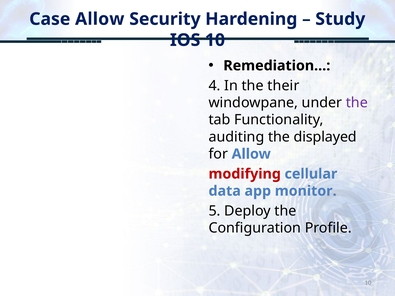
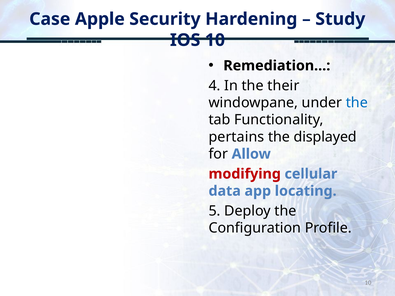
Case Allow: Allow -> Apple (100, 19)
the colour: purple -> blue (357, 103)
auditing: auditing -> pertains (236, 137)
monitor: monitor -> locating (306, 191)
